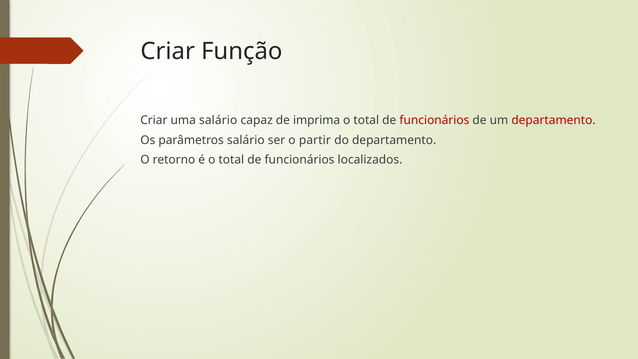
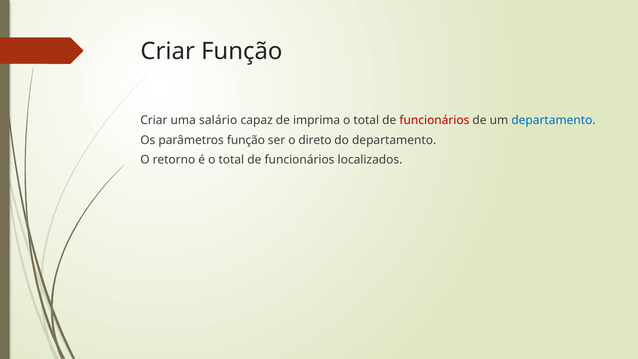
departamento colour: red -> blue (553, 120)
parâmetros salário: salário -> função (246, 140)
partir: partir -> direto (315, 140)
